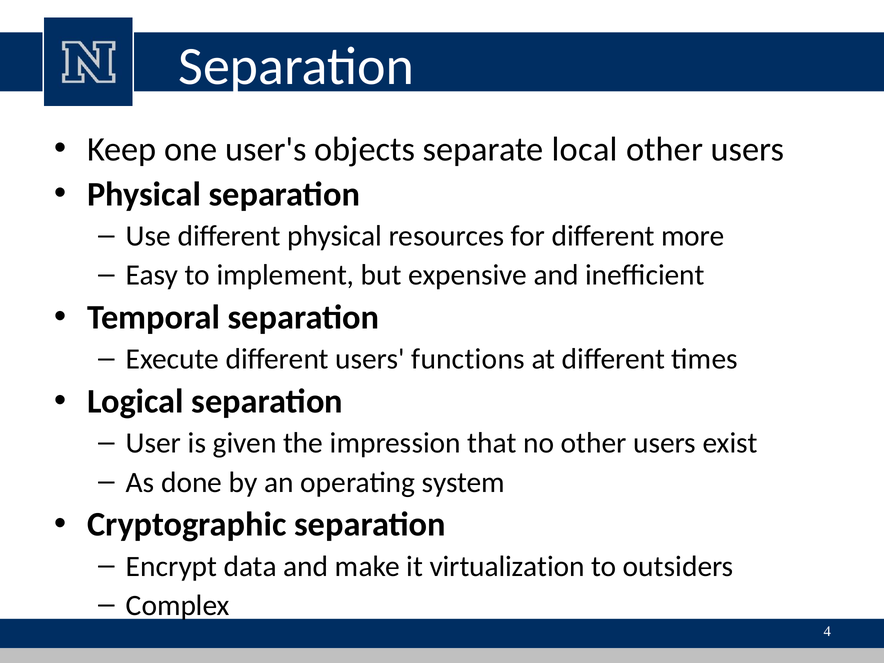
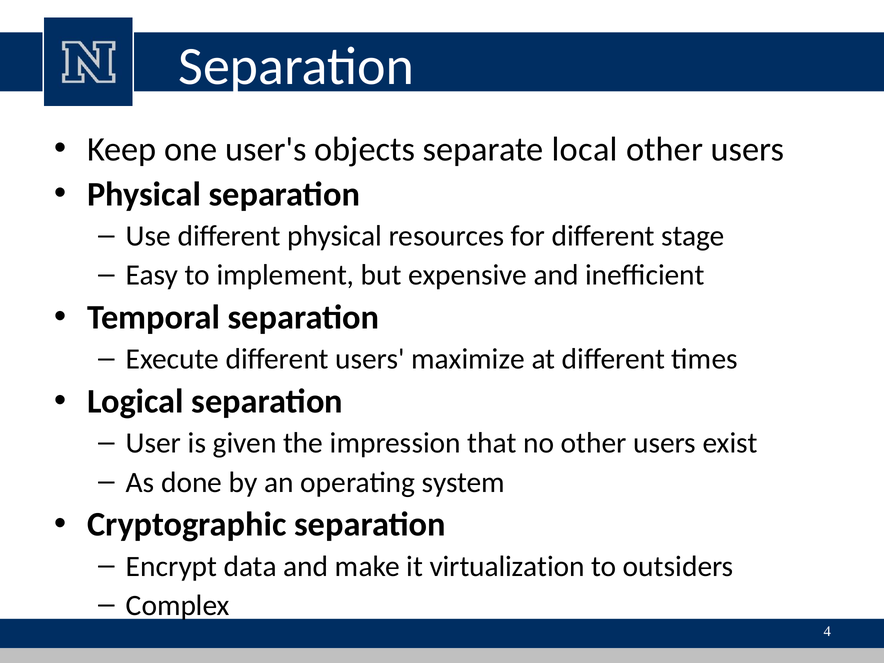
more: more -> stage (693, 236)
functions: functions -> maximize (468, 359)
